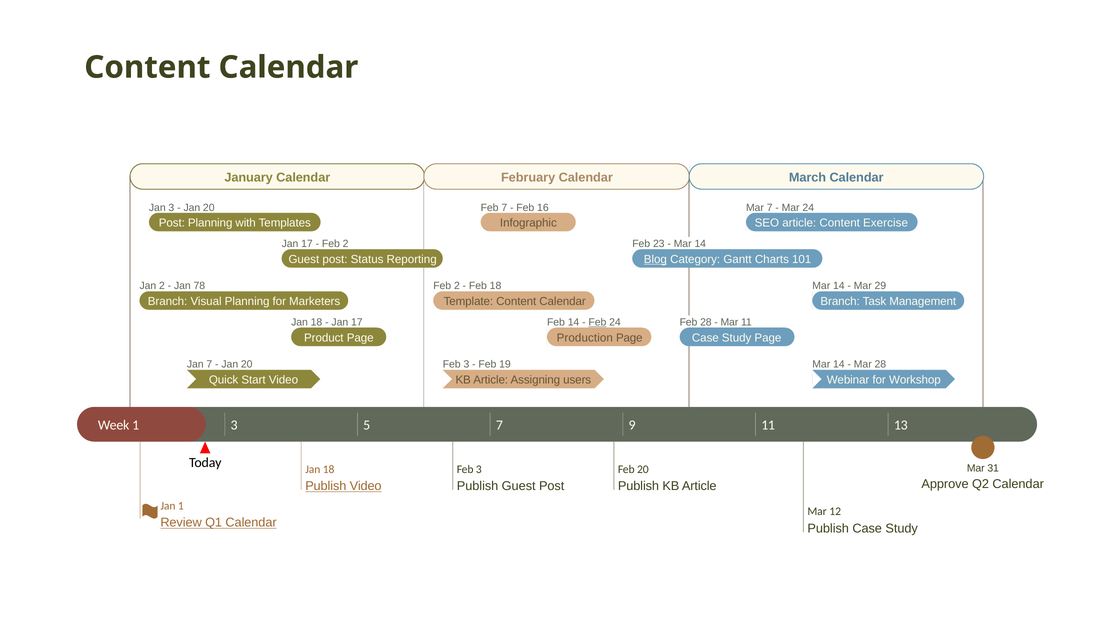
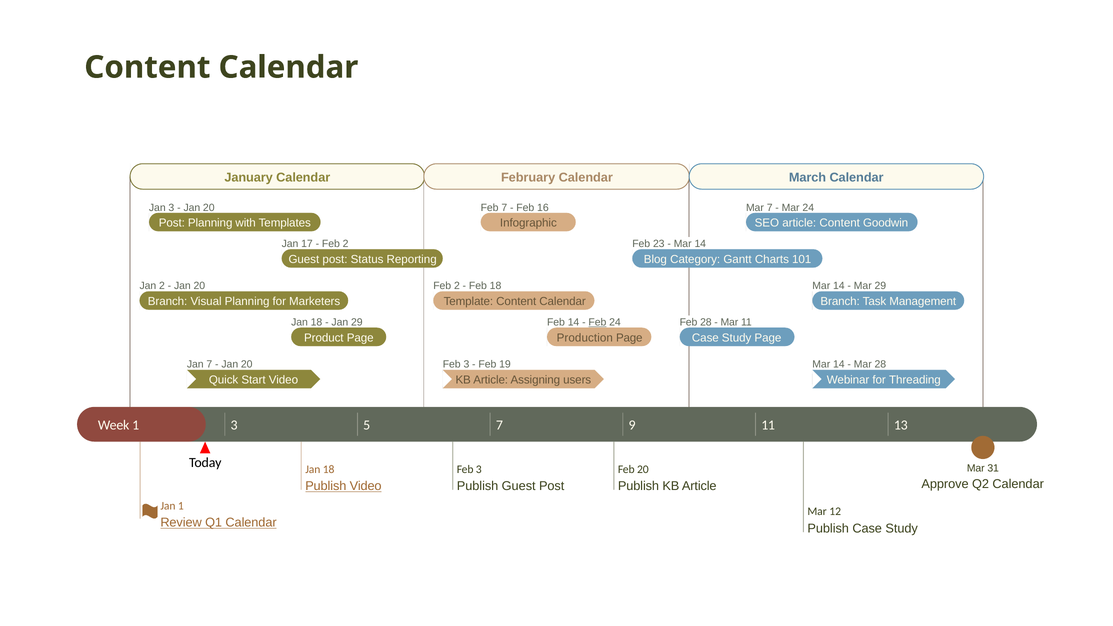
Exercise: Exercise -> Goodwin (886, 223)
Blog underline: present -> none (655, 259)
78: 78 -> 20 (199, 286)
17: 17 -> 29 (357, 322)
Workshop: Workshop -> Threading (915, 380)
